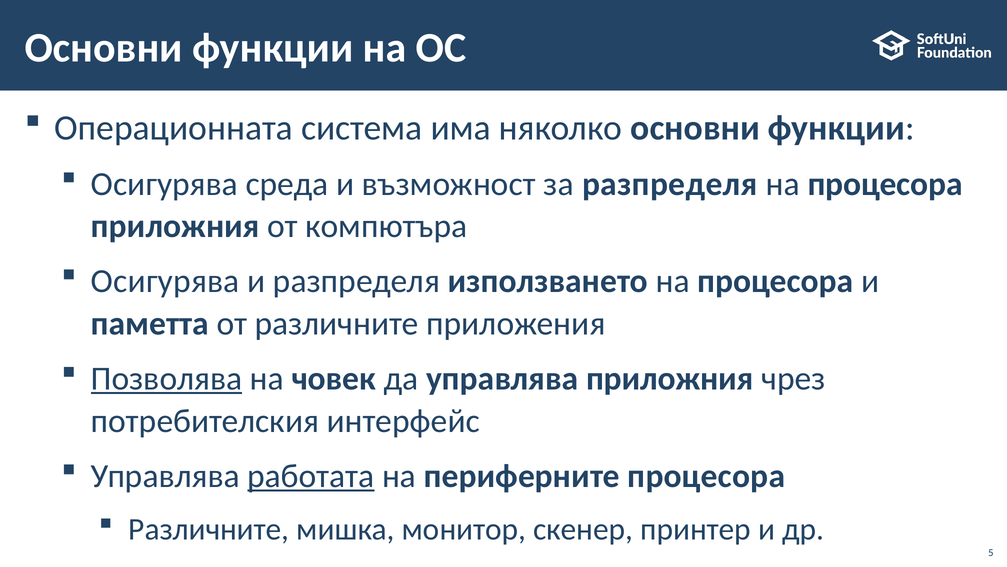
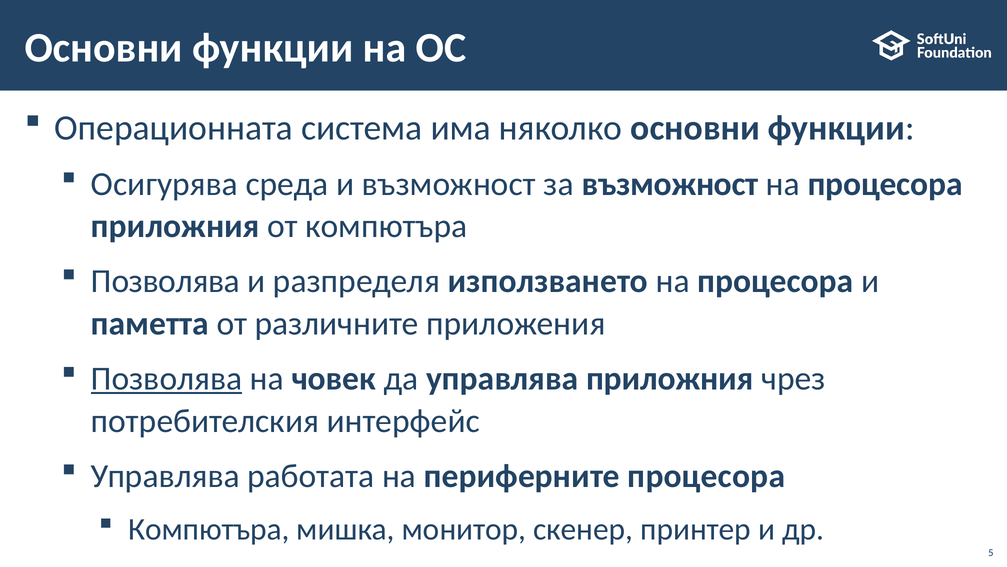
за разпределя: разпределя -> възможност (670, 184)
Осигурява: Осигурява -> Позволява (165, 281)
работата underline: present -> none (311, 475)
Различните: Различните -> Компютъра (209, 529)
